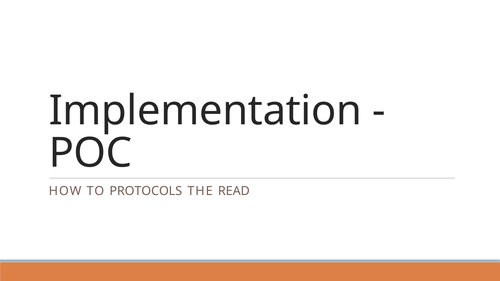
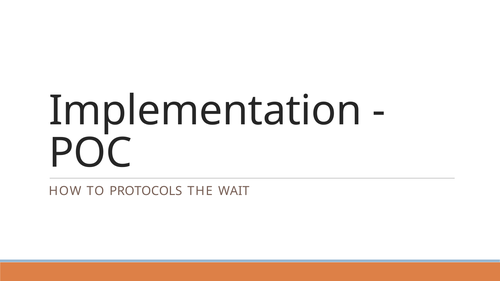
READ: READ -> WAIT (234, 191)
